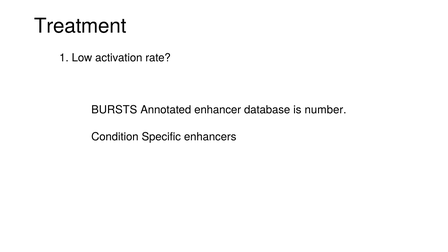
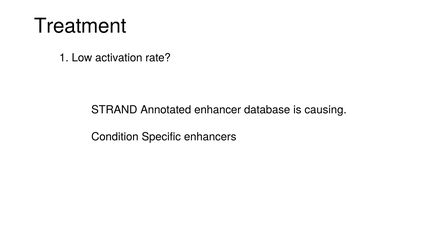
BURSTS: BURSTS -> STRAND (114, 110)
number: number -> causing (326, 110)
